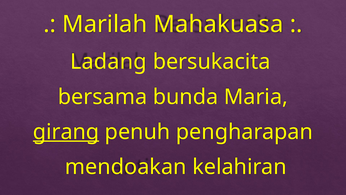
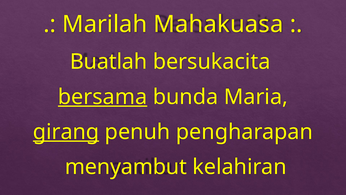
Ladang: Ladang -> Buatlah (109, 62)
bersama underline: none -> present (103, 97)
mendoakan: mendoakan -> menyambut (126, 167)
